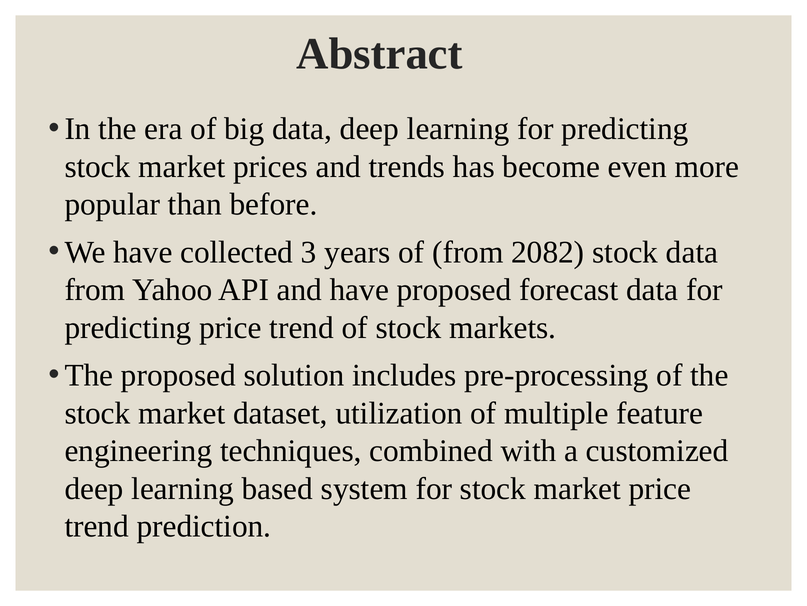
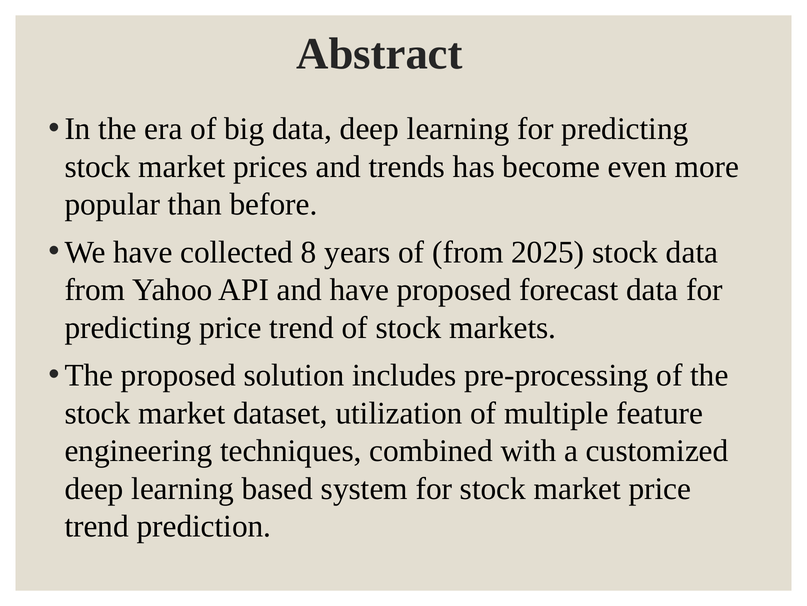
3: 3 -> 8 (309, 252)
2082: 2082 -> 2025 (548, 252)
